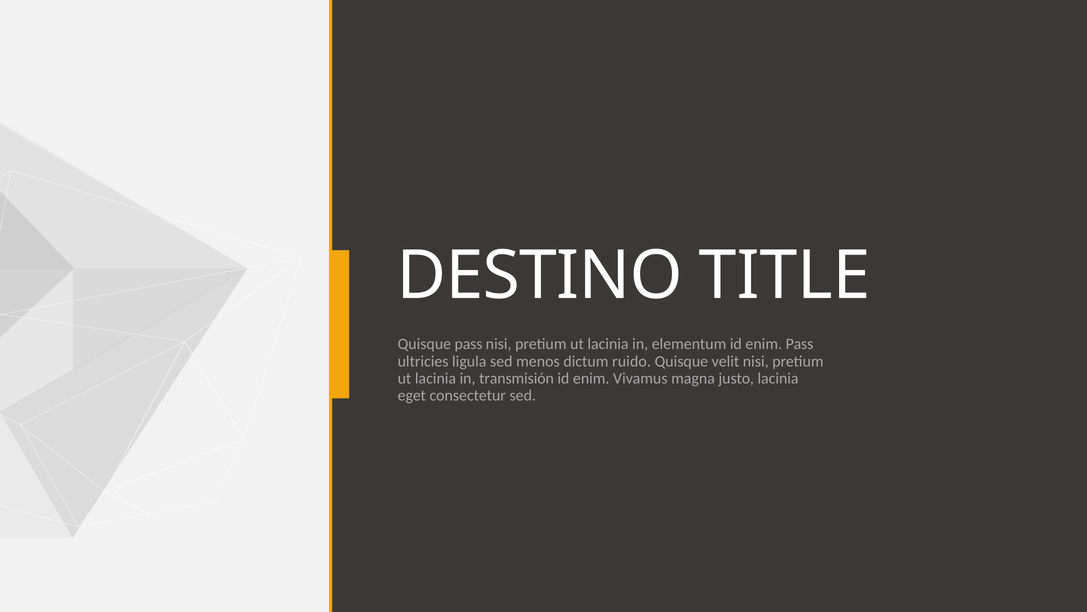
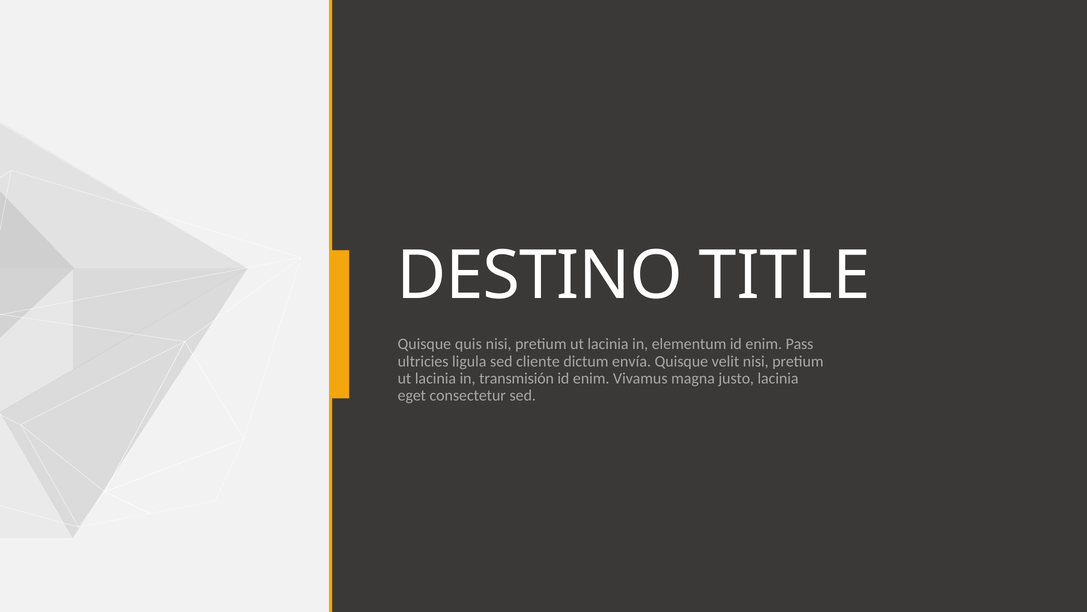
Quisque pass: pass -> quis (468, 344)
menos: menos -> cliente (538, 361)
ruido: ruido -> envía (632, 361)
